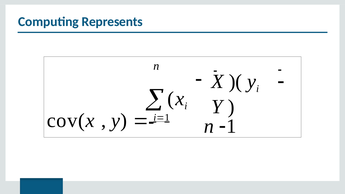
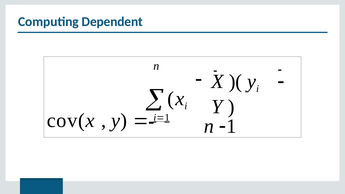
Represents: Represents -> Dependent (112, 22)
